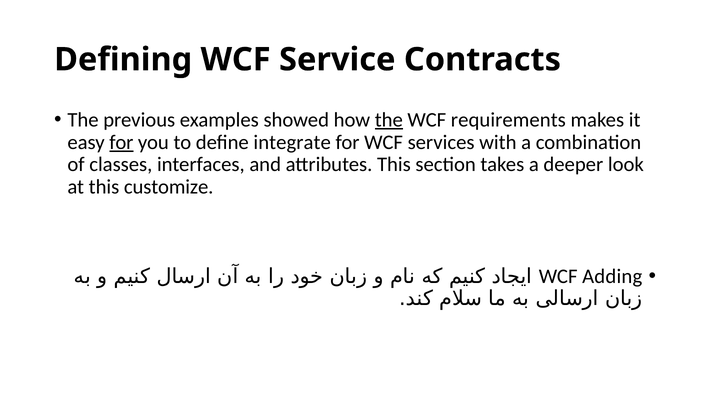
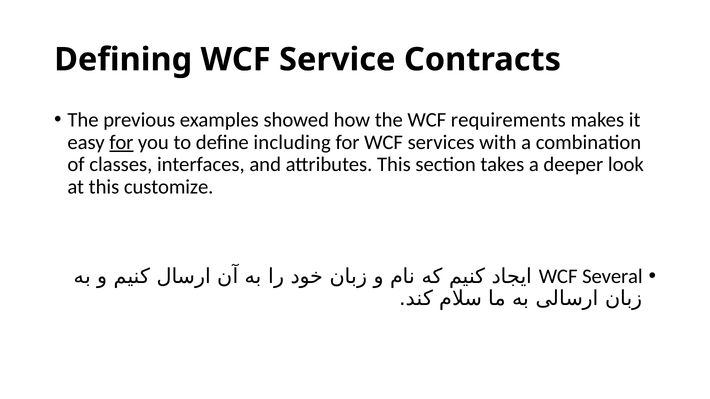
the underline: present -> none (389, 120)
integrate: integrate -> including (292, 142)
Adding: Adding -> Several (612, 276)
